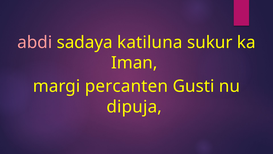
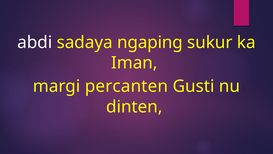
abdi colour: pink -> white (35, 42)
katiluna: katiluna -> ngaping (150, 42)
dipuja: dipuja -> dinten (134, 107)
